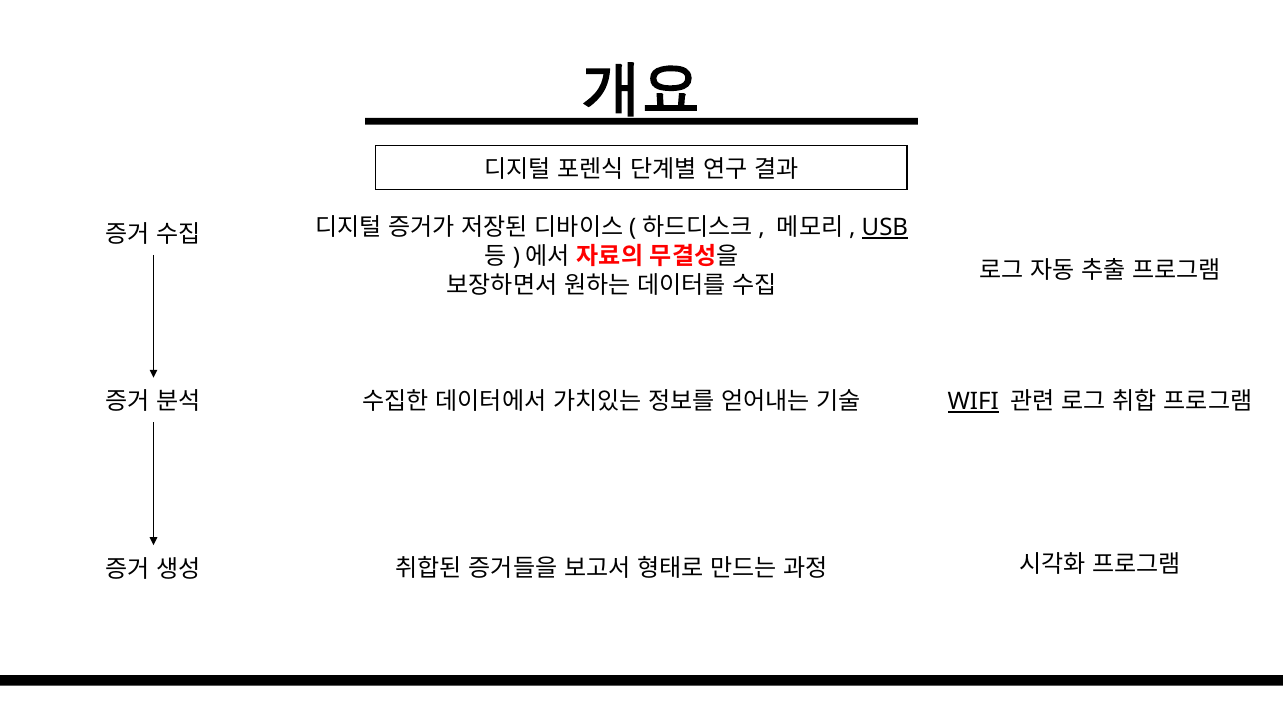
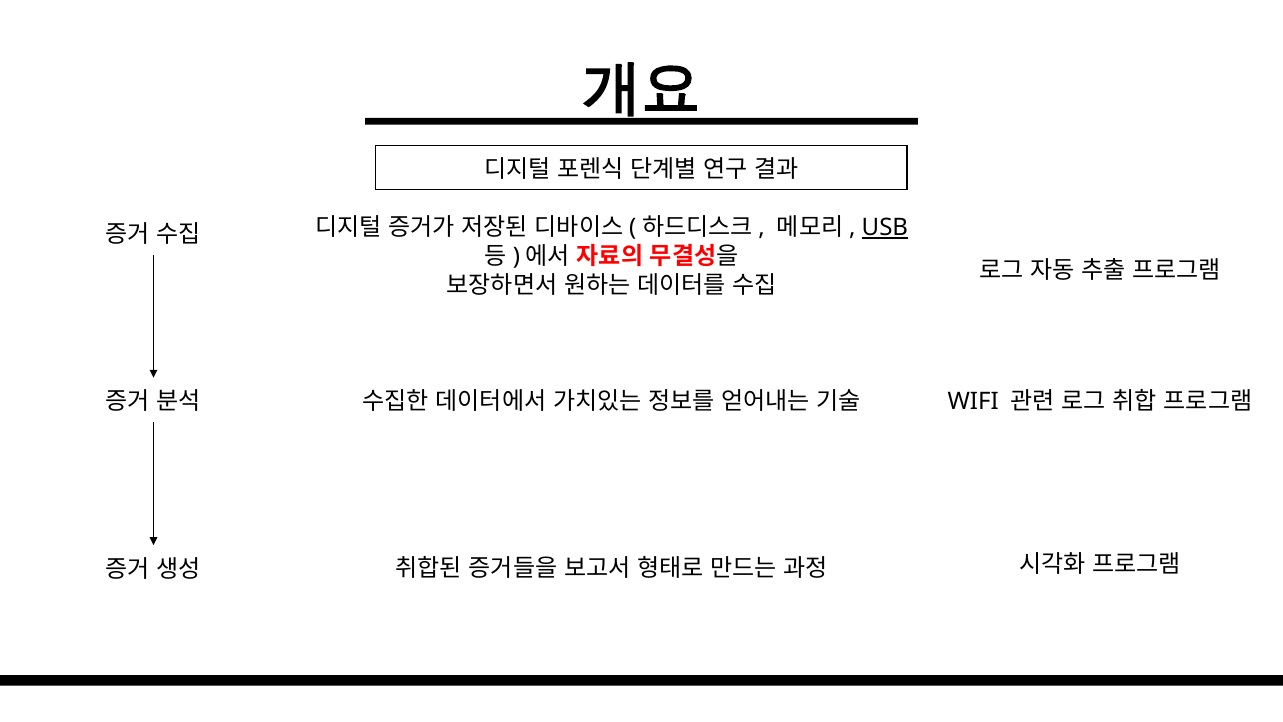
WIFI underline: present -> none (973, 401)
